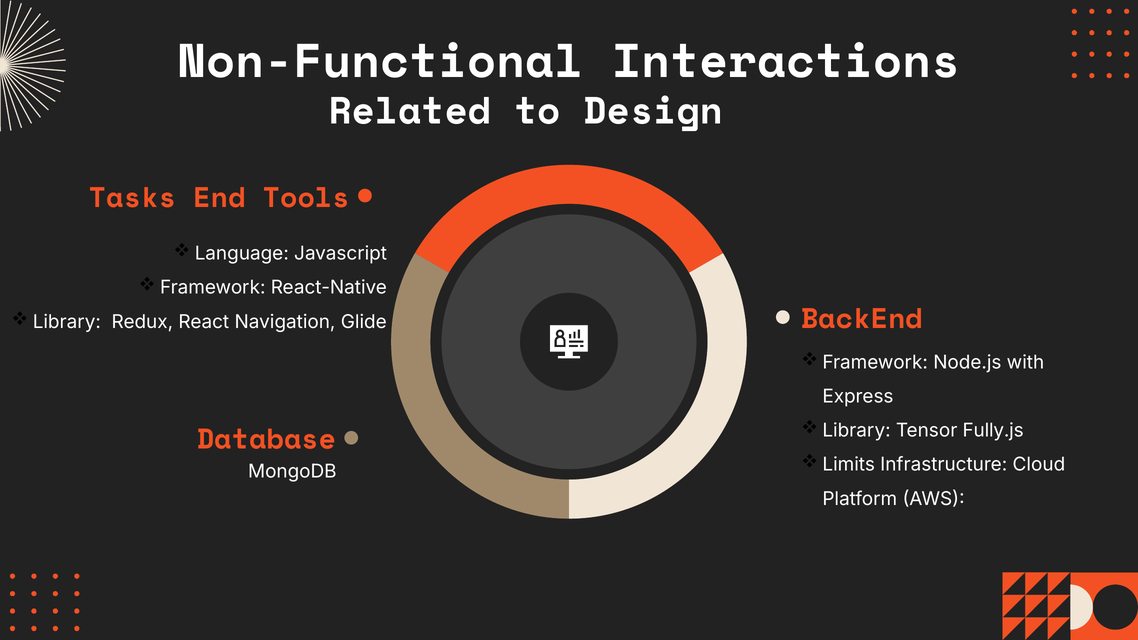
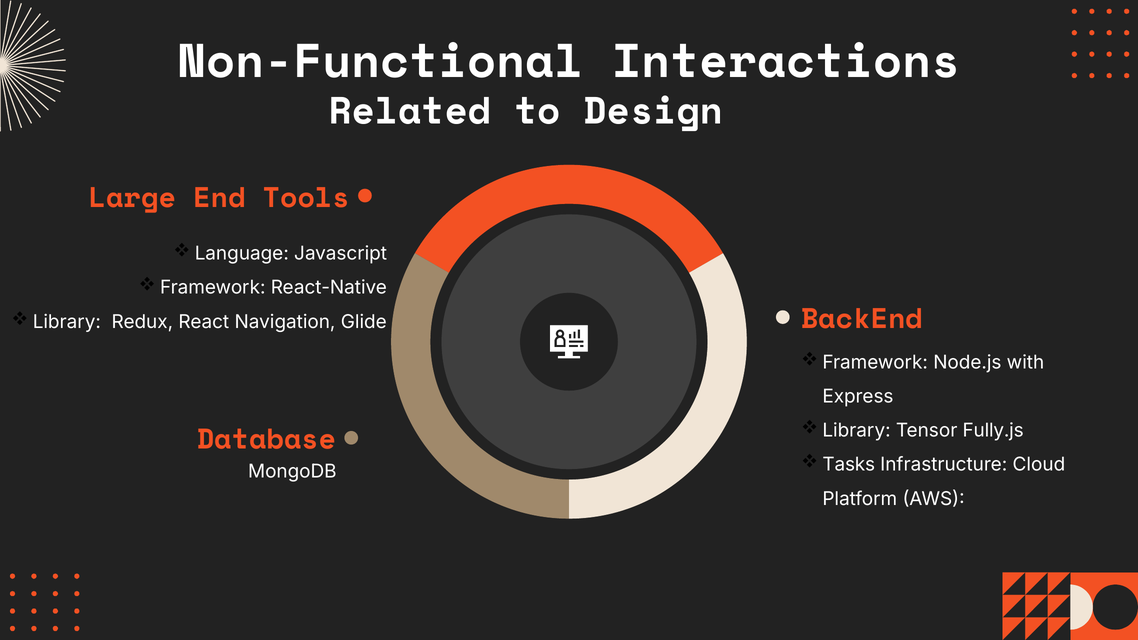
Tasks: Tasks -> Large (132, 198)
Limits: Limits -> Tasks (849, 465)
